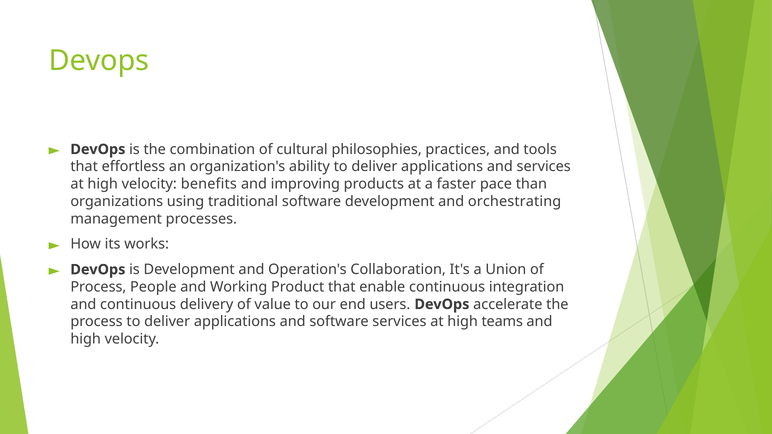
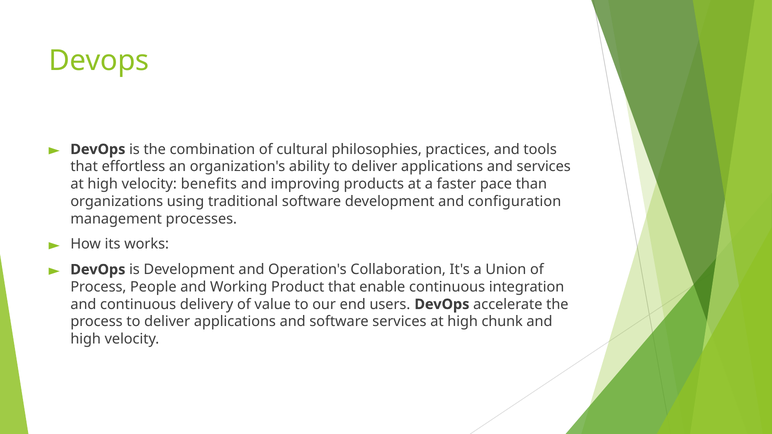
orchestrating: orchestrating -> configuration (515, 202)
teams: teams -> chunk (502, 322)
